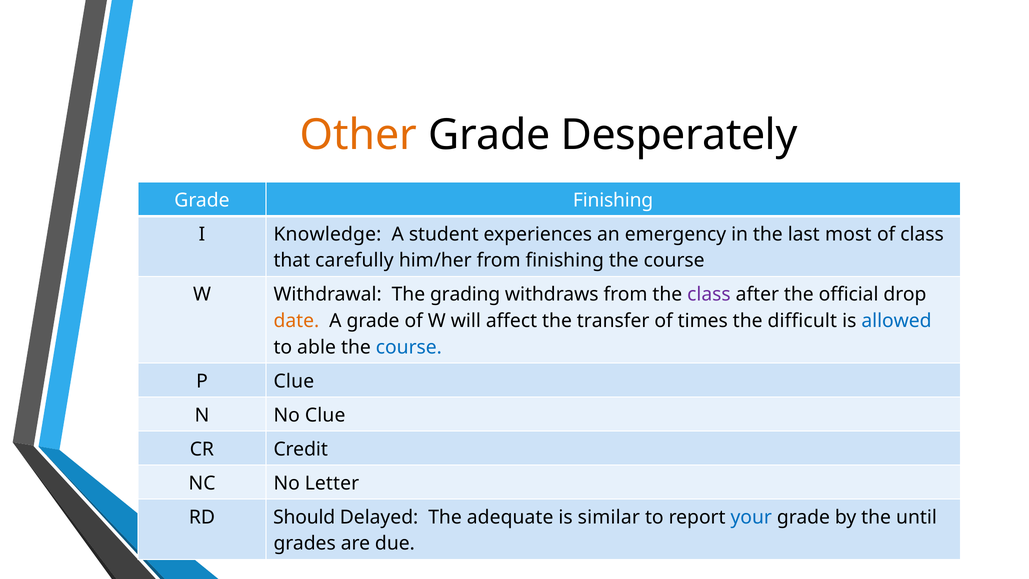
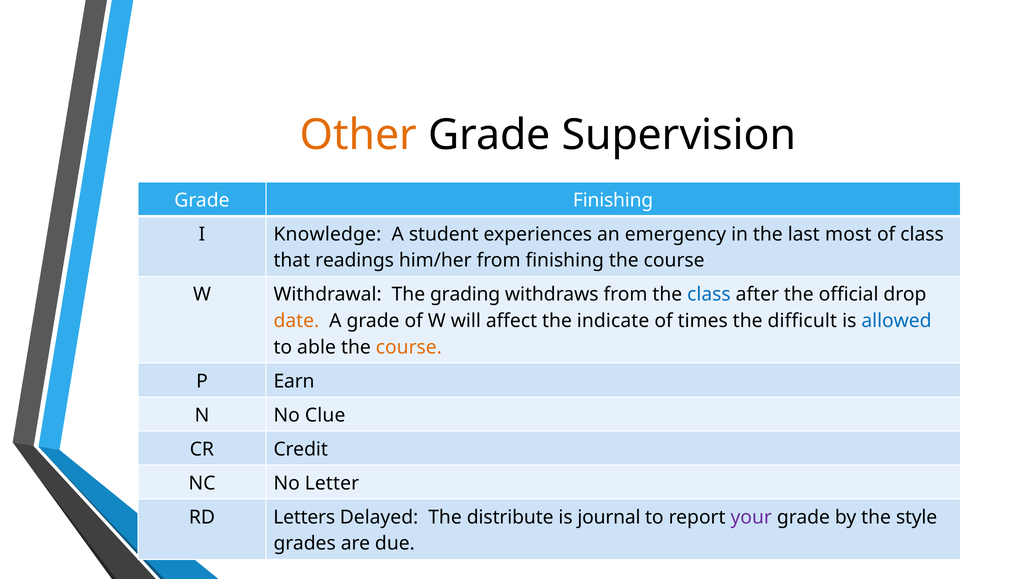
Desperately: Desperately -> Supervision (679, 135)
carefully: carefully -> readings (355, 261)
class colour: purple -> blue (709, 295)
transfer: transfer -> indicate (613, 321)
course colour: blue -> orange (409, 347)
P Clue: Clue -> Earn (294, 381)
Should: Should -> Letters (304, 517)
adequate: adequate -> distribute (510, 517)
similar: similar -> journal (609, 517)
your colour: blue -> purple (751, 517)
until: until -> style (917, 517)
